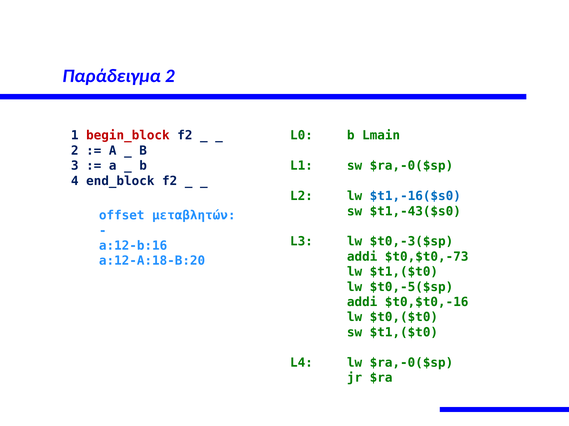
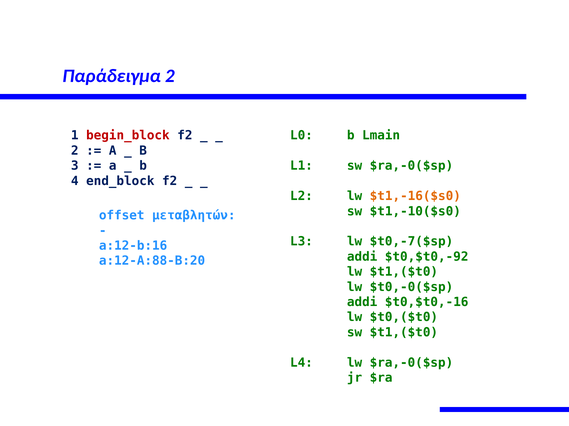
$t1,-16($s0 colour: blue -> orange (415, 196)
$t1,-43($s0: $t1,-43($s0 -> $t1,-10($s0 (415, 212)
$t0,-3($sp: $t0,-3($sp -> $t0,-7($sp (411, 242)
$t0,$t0,-73: $t0,$t0,-73 -> $t0,$t0,-92 (427, 257)
a:12-A:18-B:20: a:12-A:18-B:20 -> a:12-A:88-B:20 (152, 261)
$t0,-5($sp: $t0,-5($sp -> $t0,-0($sp (411, 287)
